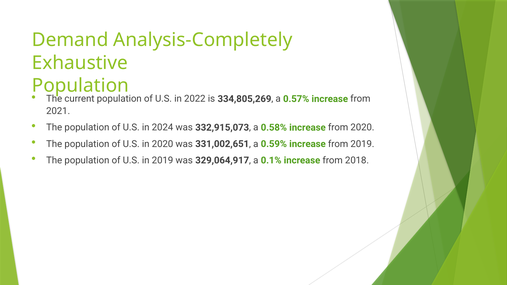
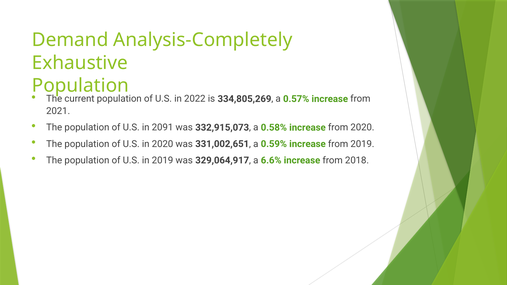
2024: 2024 -> 2091 (163, 128)
0.1%: 0.1% -> 6.6% (271, 160)
